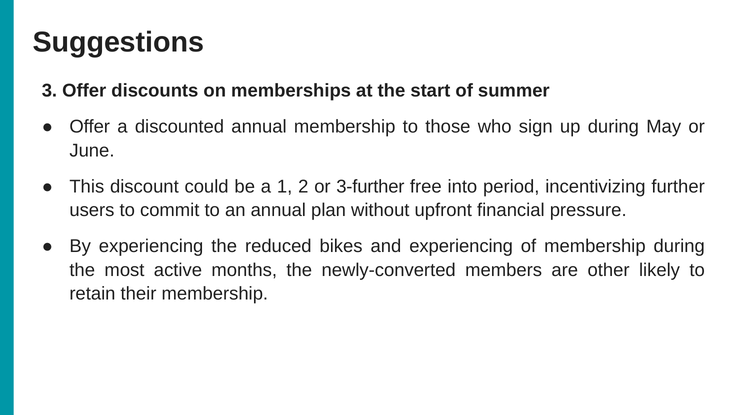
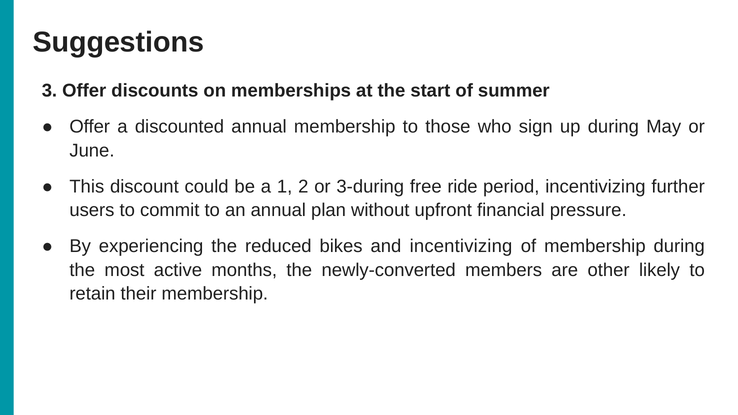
3-further: 3-further -> 3-during (370, 187)
into: into -> ride (462, 187)
and experiencing: experiencing -> incentivizing (461, 246)
